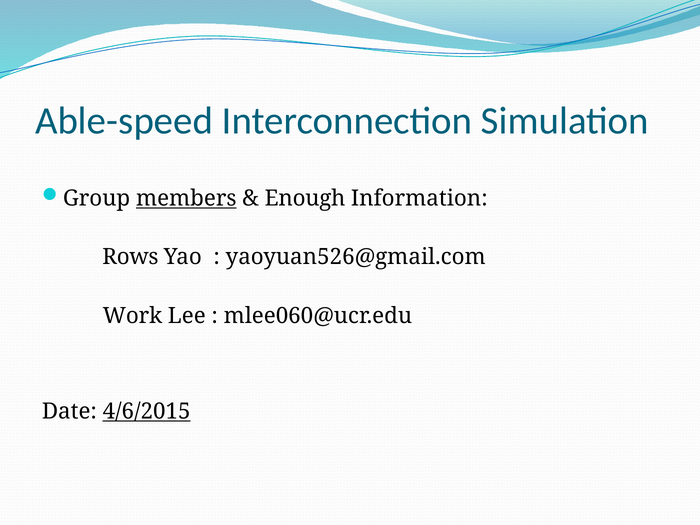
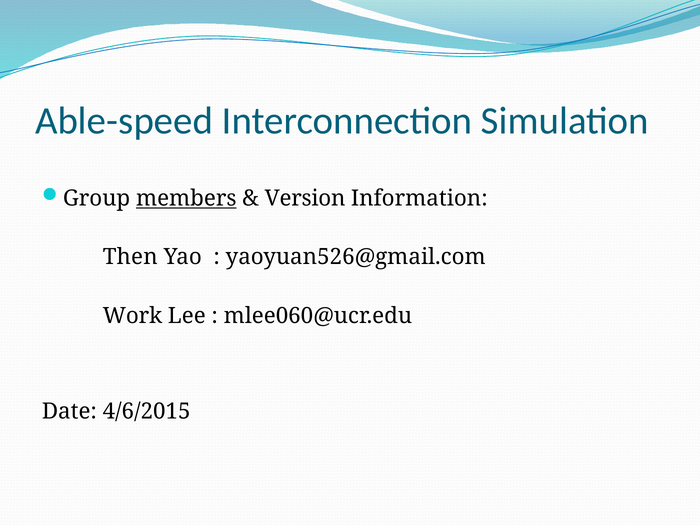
Enough: Enough -> Version (305, 198)
Rows: Rows -> Then (130, 257)
4/6/2015 underline: present -> none (147, 411)
